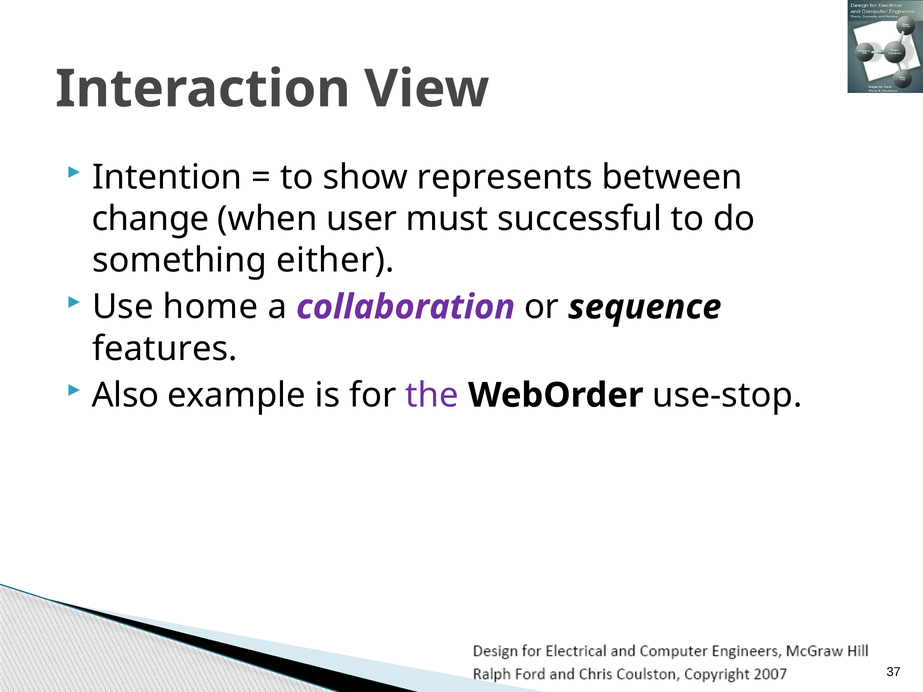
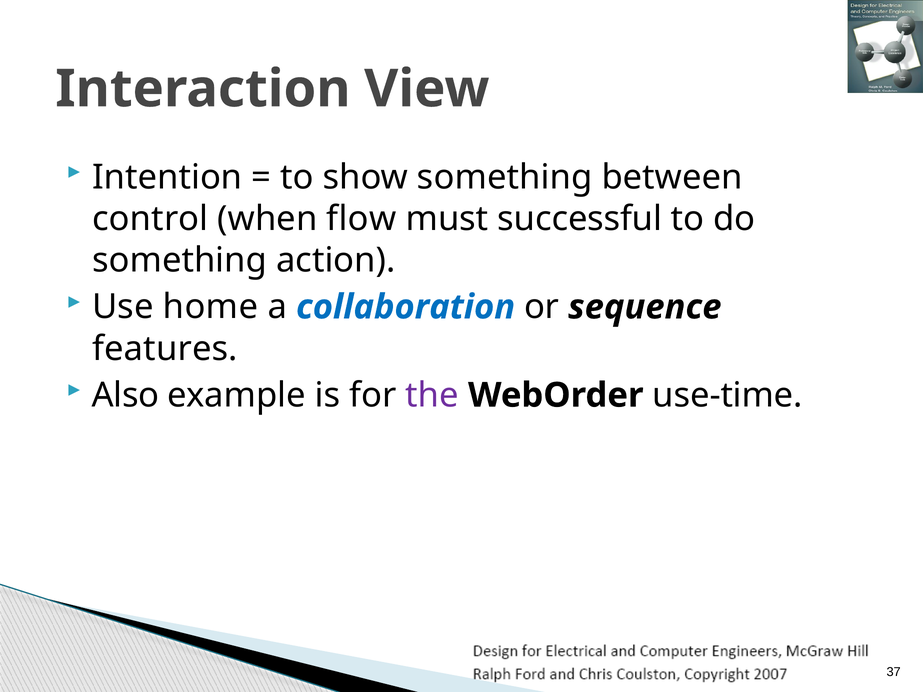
show represents: represents -> something (505, 177)
change: change -> control (150, 219)
user: user -> flow (361, 219)
either: either -> action (336, 260)
collaboration colour: purple -> blue (406, 307)
use-stop: use-stop -> use-time (728, 395)
